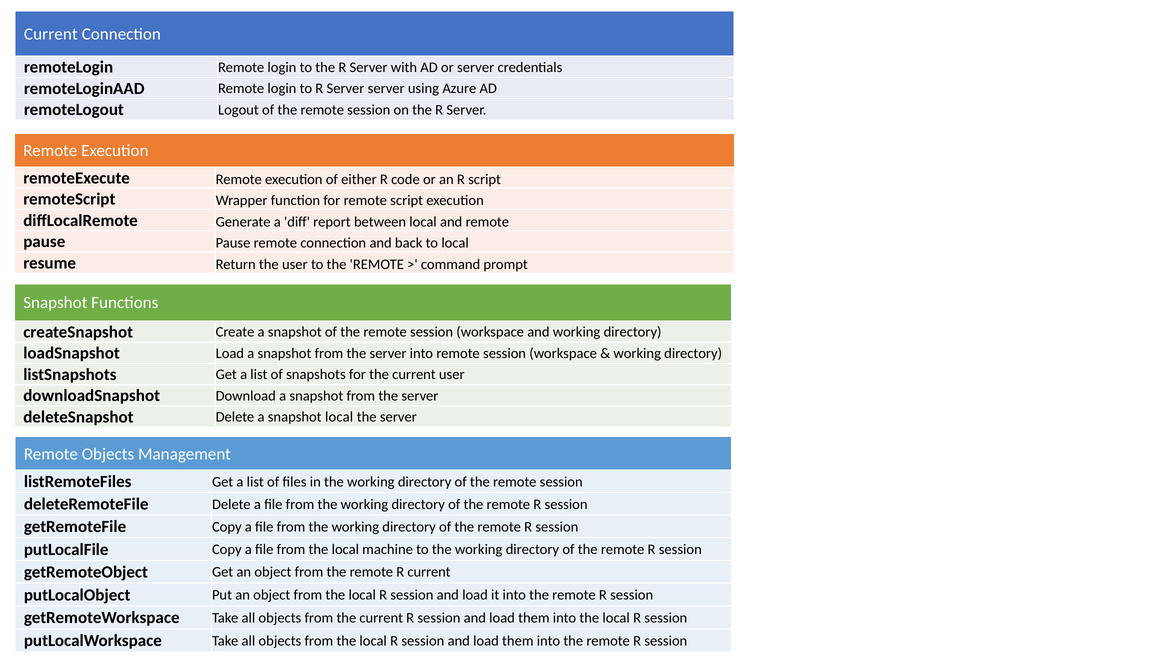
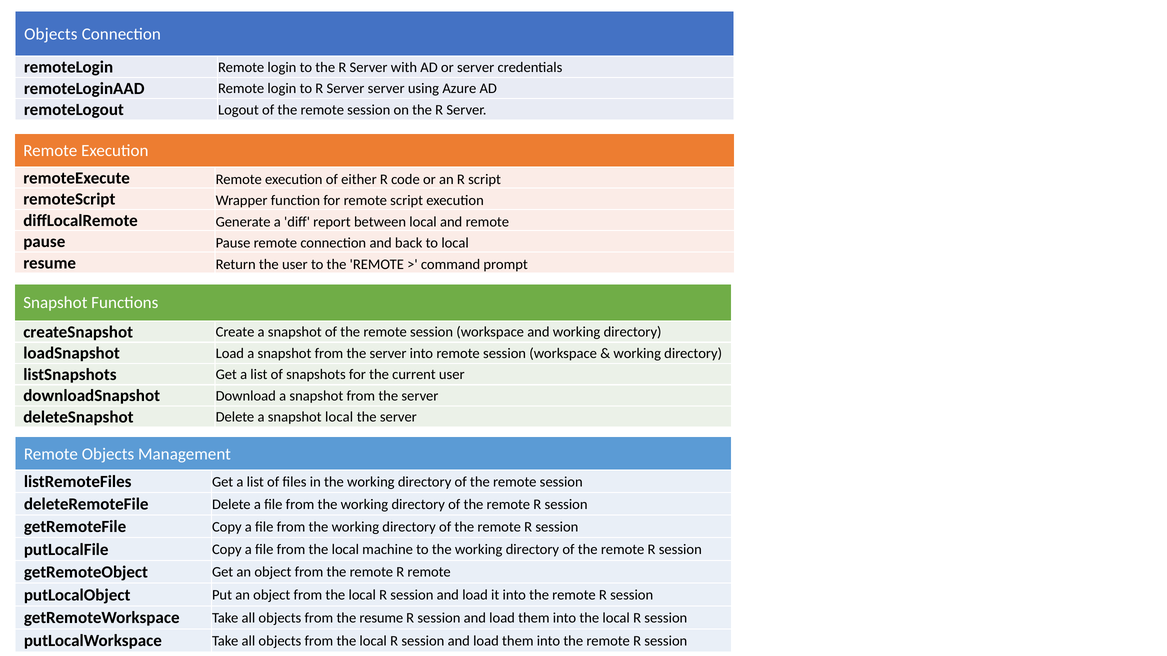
Current: Current -> Objects (51, 34)
R current: current -> remote (429, 573)
from the current: current -> resume (381, 618)
